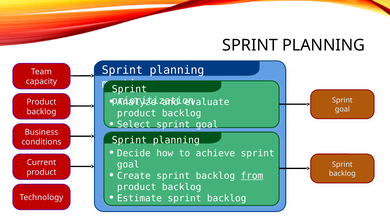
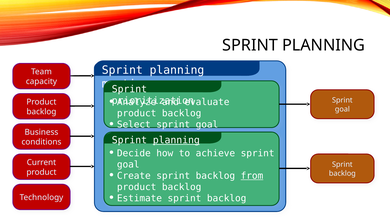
planning underline: none -> present (176, 140)
